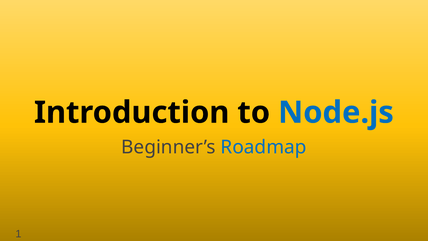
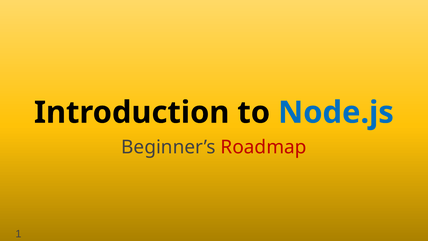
Roadmap colour: blue -> red (264, 147)
